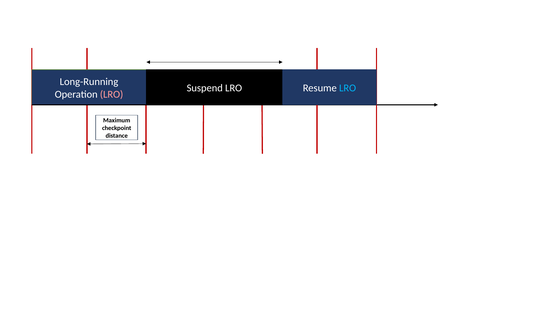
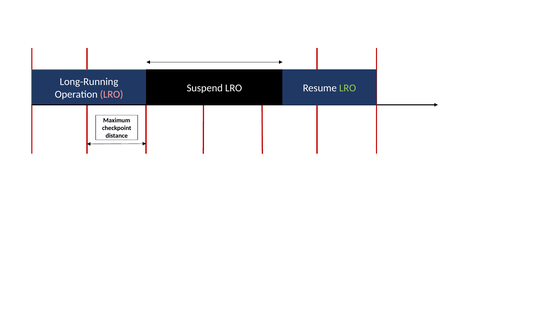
LRO colour: light blue -> light green (348, 88)
